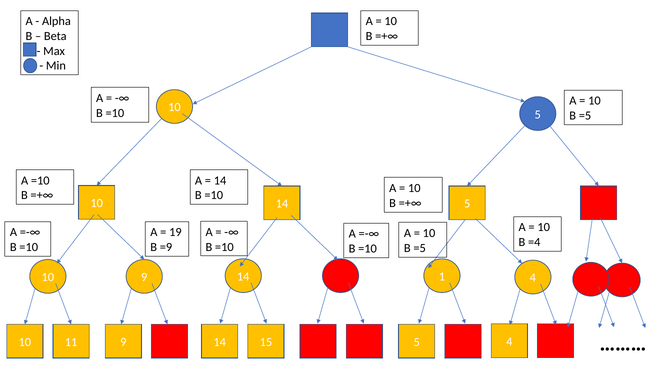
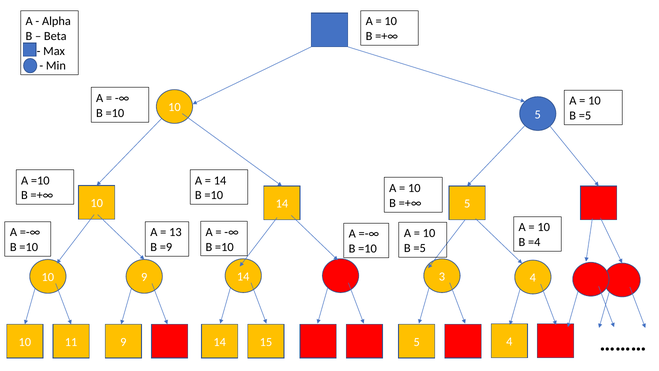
19: 19 -> 13 (175, 232)
1: 1 -> 3 (442, 276)
